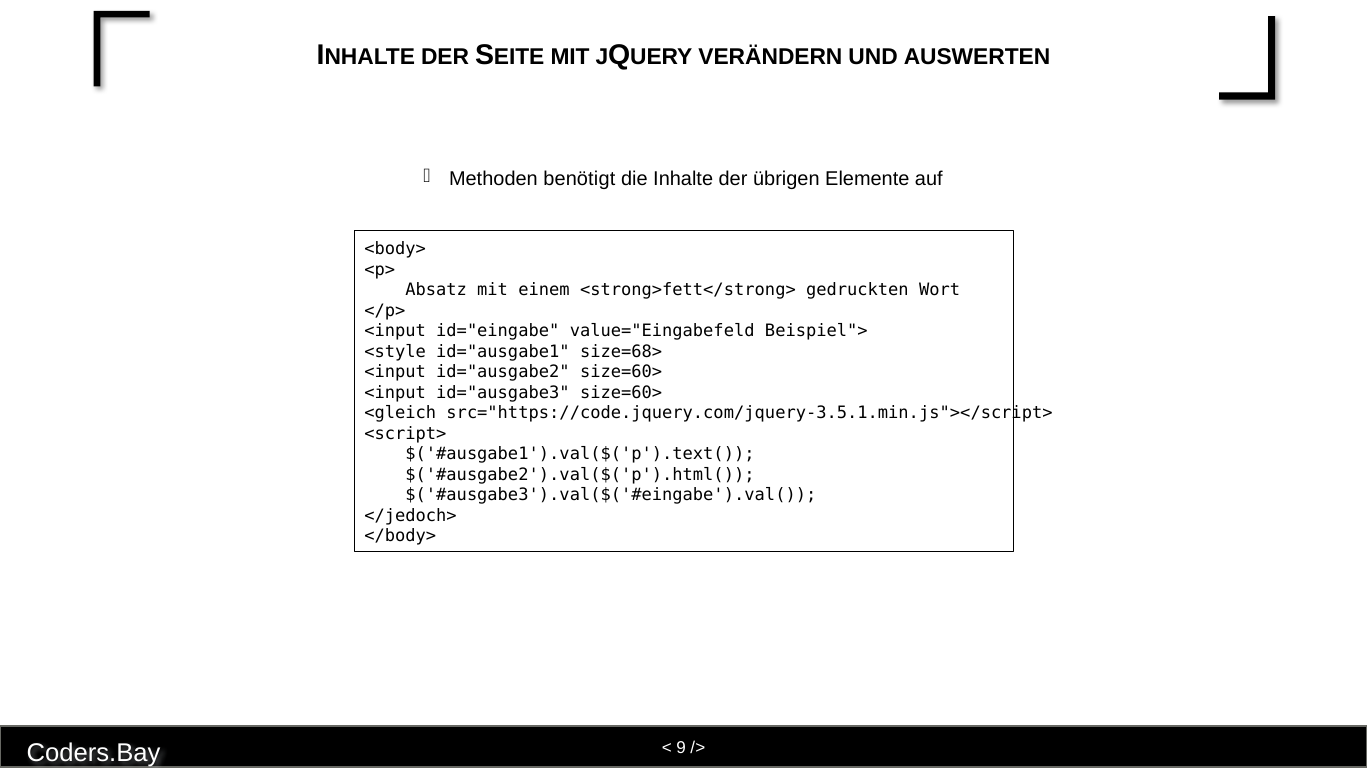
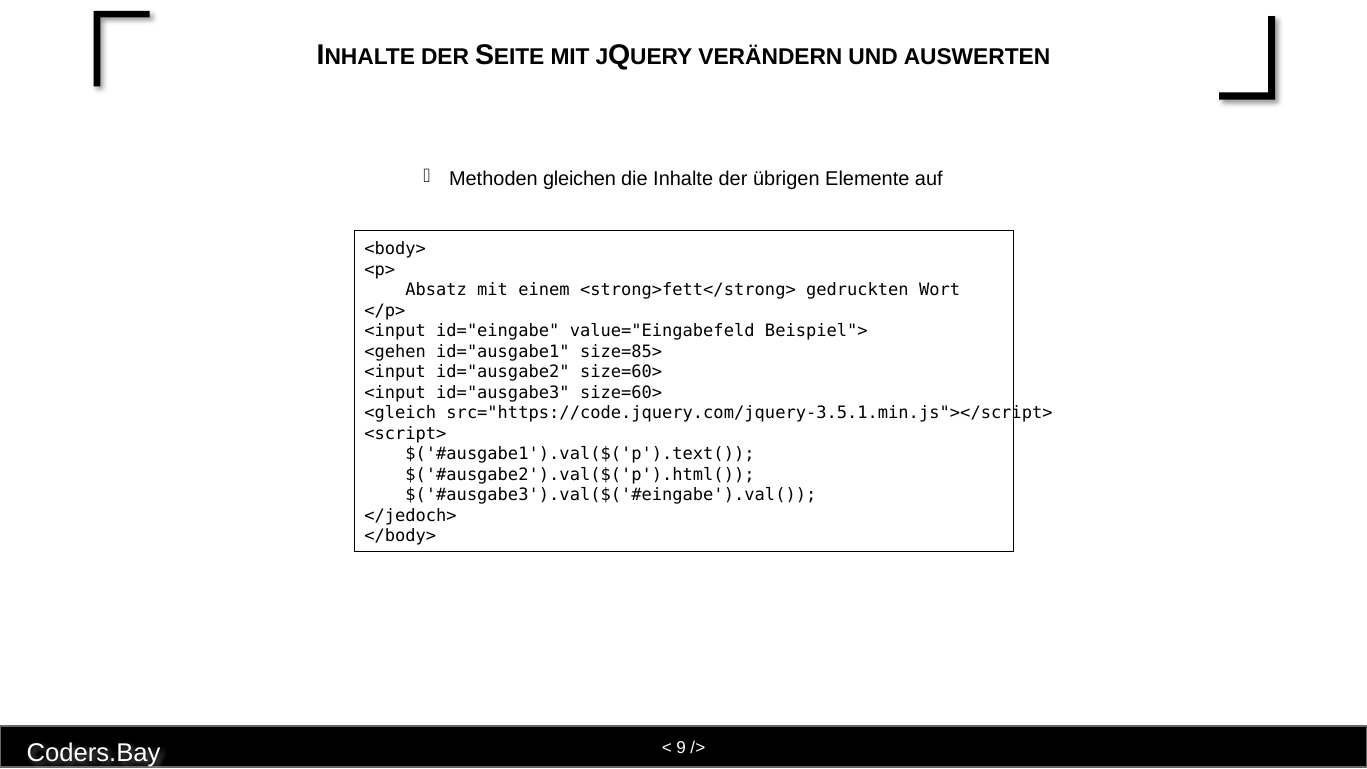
benötigt: benötigt -> gleichen (579, 179)
<style: <style -> <gehen (395, 351)
size=68>: size=68> -> size=85> (621, 351)
